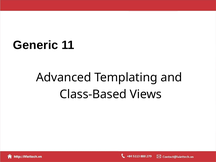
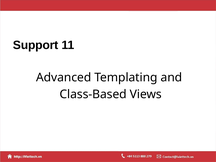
Generic: Generic -> Support (36, 45)
